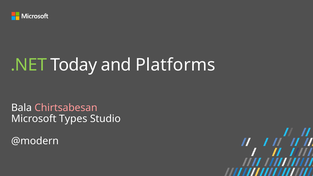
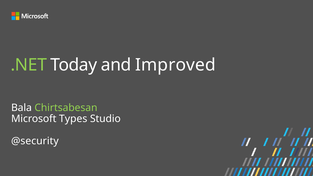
Platforms: Platforms -> Improved (175, 65)
Chirtsabesan colour: pink -> light green (66, 108)
@modern: @modern -> @security (35, 141)
